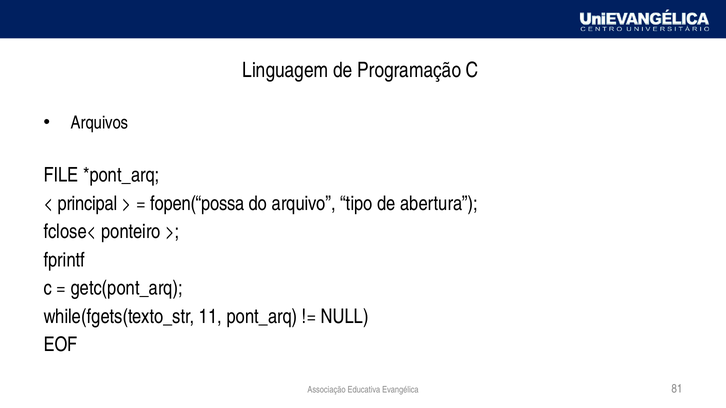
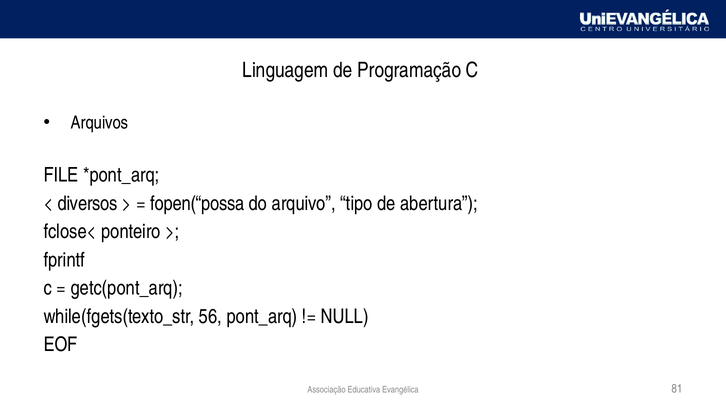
principal: principal -> diversos (88, 204)
11: 11 -> 56 (210, 317)
